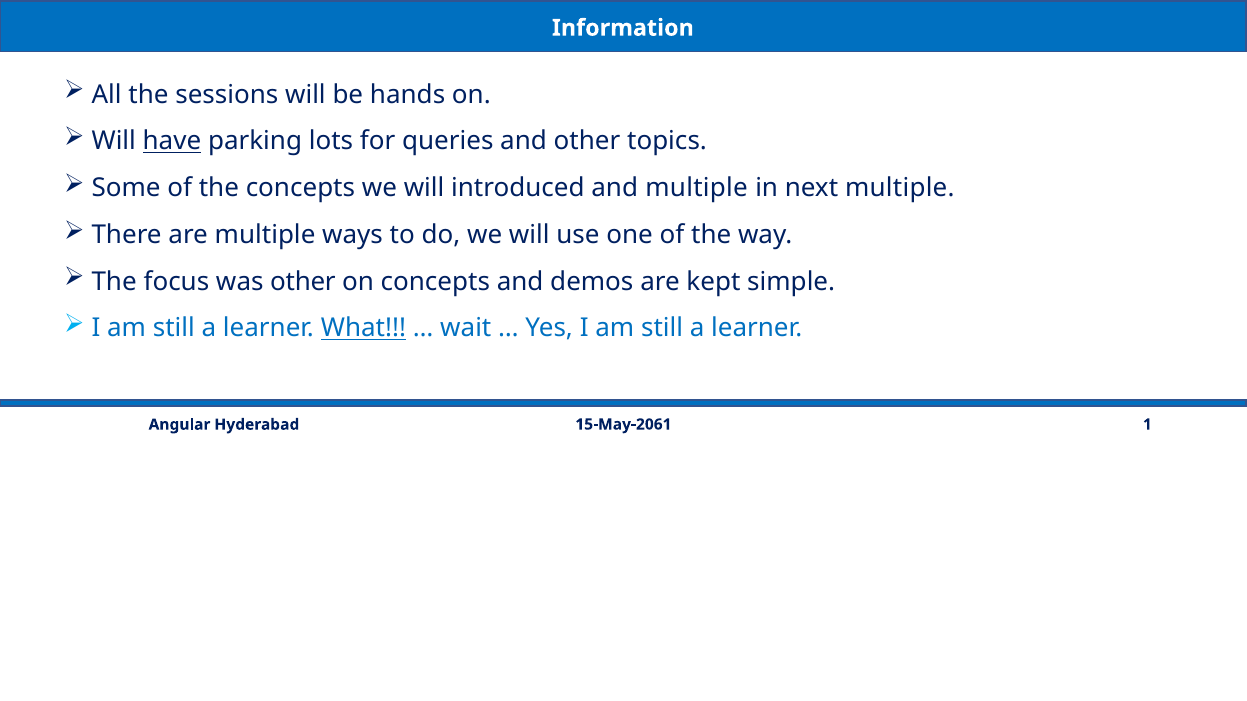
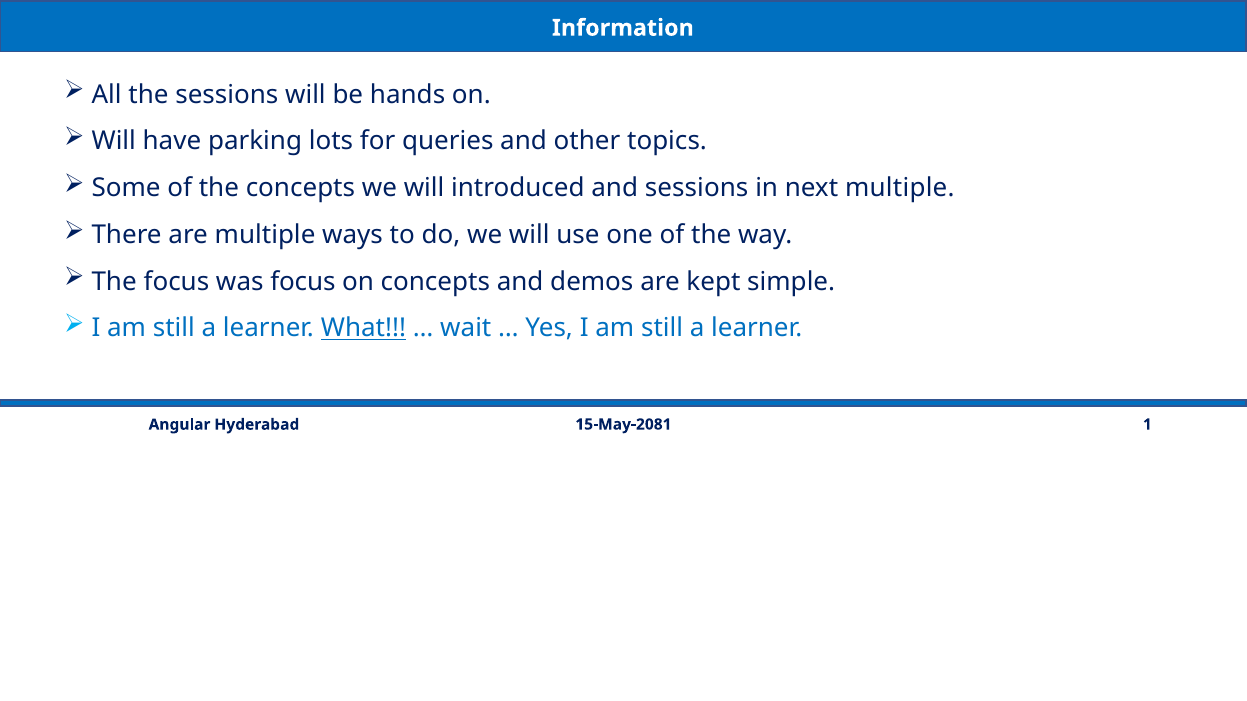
have underline: present -> none (172, 141)
and multiple: multiple -> sessions (697, 188)
was other: other -> focus (303, 282)
15-May-2061: 15-May-2061 -> 15-May-2081 (623, 425)
